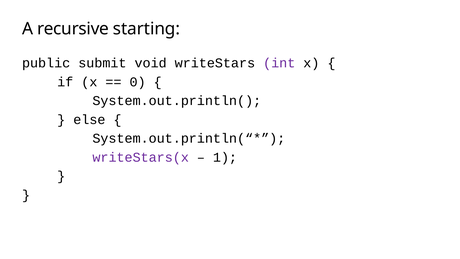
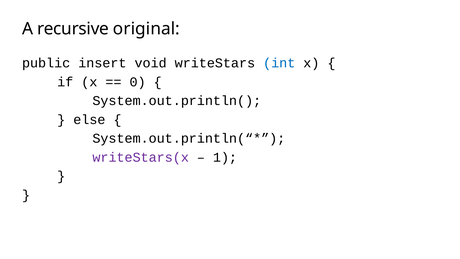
starting: starting -> original (146, 29)
submit: submit -> insert (102, 63)
int colour: purple -> blue (279, 63)
